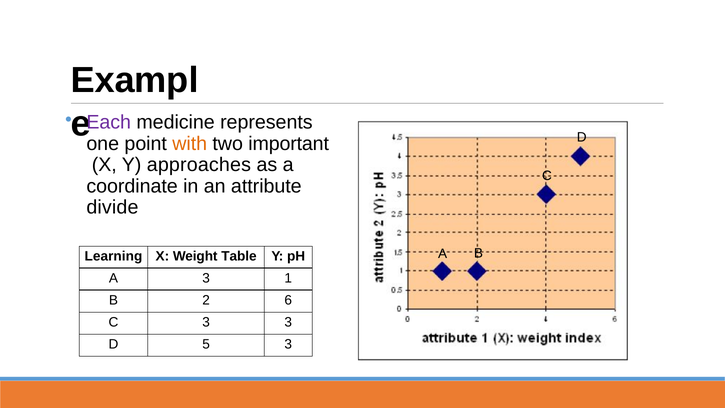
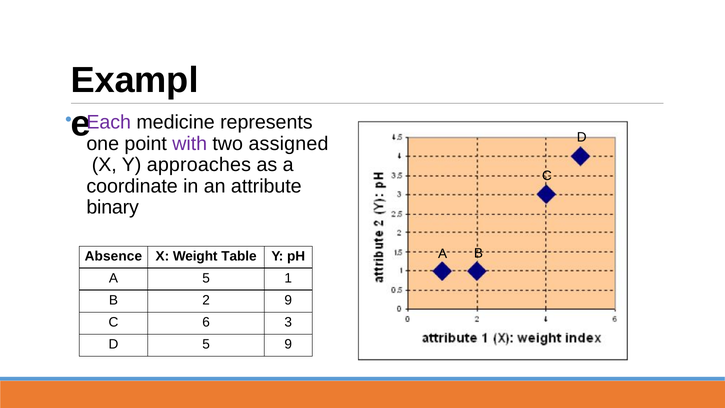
with colour: orange -> purple (190, 144)
important: important -> assigned (288, 144)
divide: divide -> binary (113, 207)
Learning: Learning -> Absence (113, 256)
A 3: 3 -> 5 (206, 278)
2 6: 6 -> 9 (288, 300)
C 3: 3 -> 6 (206, 322)
5 3: 3 -> 9 (288, 344)
